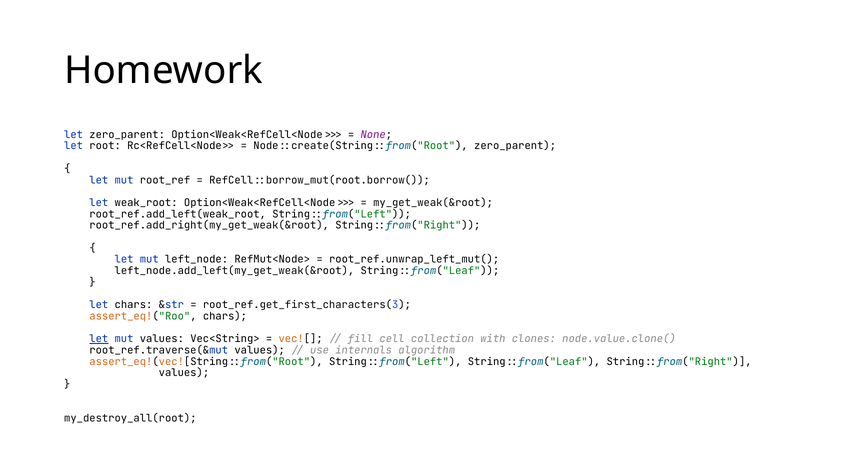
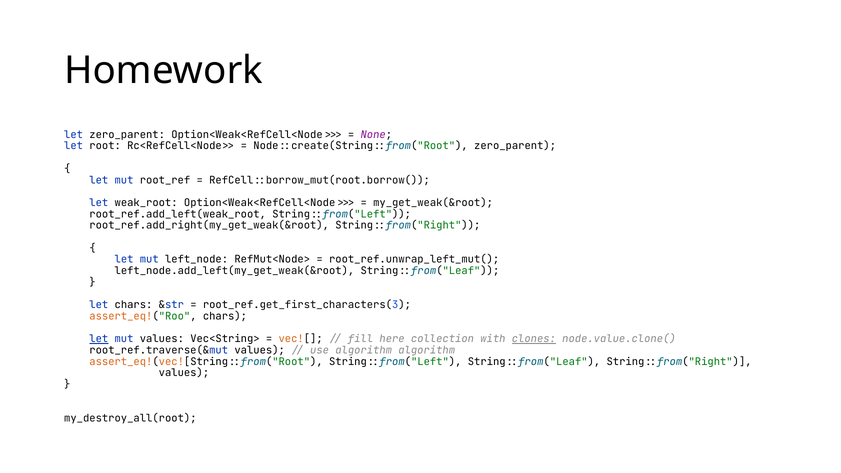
cell: cell -> here (392, 339)
clones underline: none -> present (534, 339)
use internals: internals -> algorithm (364, 350)
